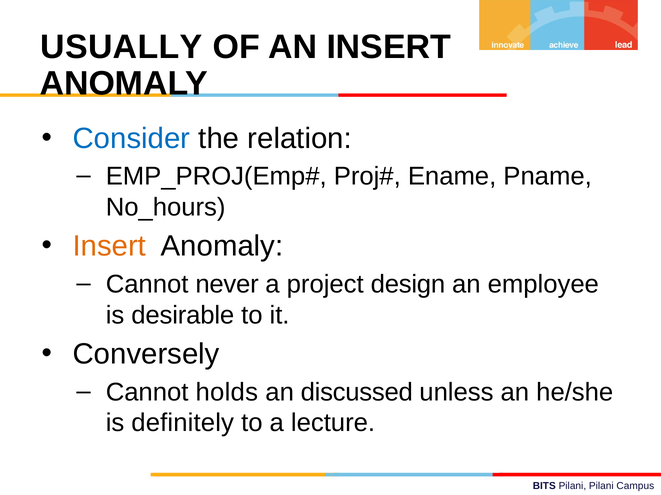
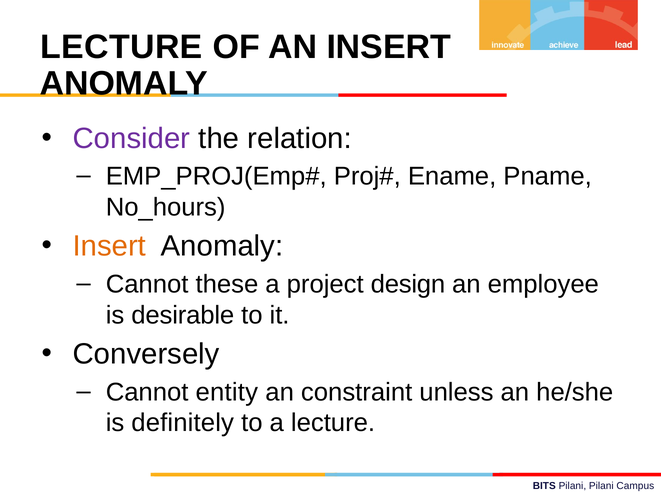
USUALLY: USUALLY -> LECTURE (121, 47)
Consider colour: blue -> purple (131, 139)
never: never -> these (227, 285)
holds: holds -> entity (227, 393)
discussed: discussed -> constraint (357, 393)
